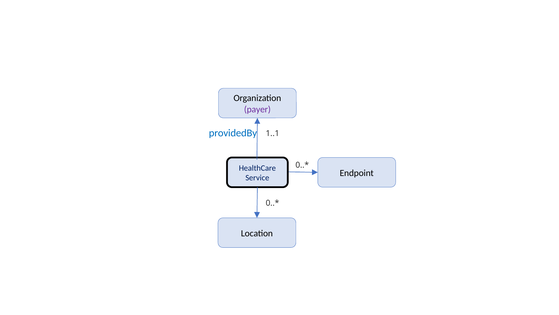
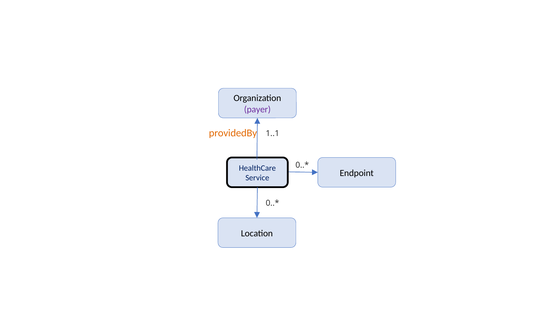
providedBy colour: blue -> orange (233, 133)
